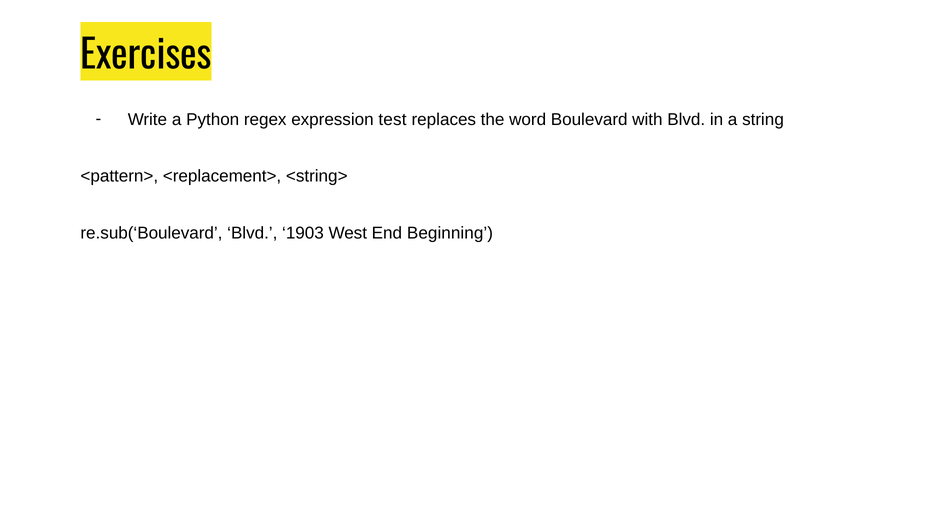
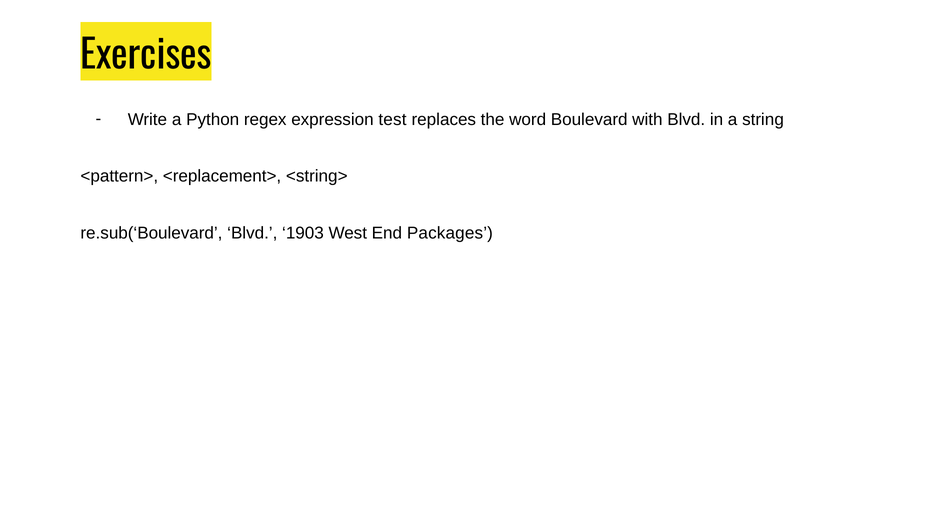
Beginning: Beginning -> Packages (450, 233)
